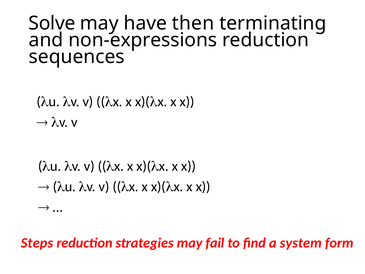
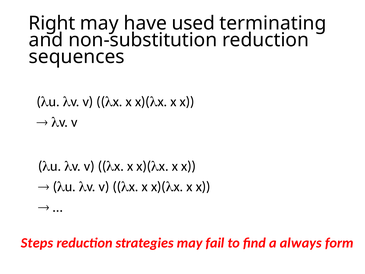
Solve: Solve -> Right (52, 23)
then: then -> used (193, 23)
non-expressions: non-expressions -> non-substitution (143, 40)
system: system -> always (301, 243)
